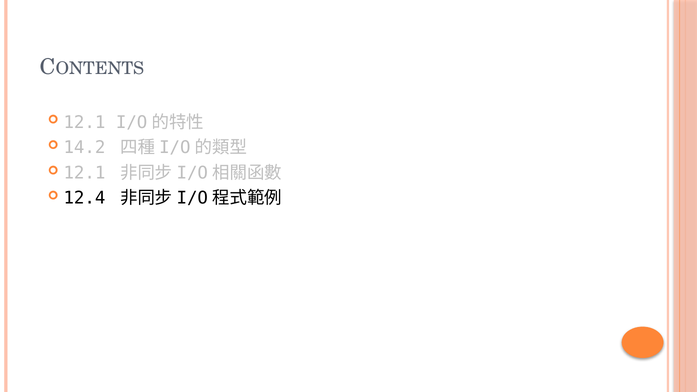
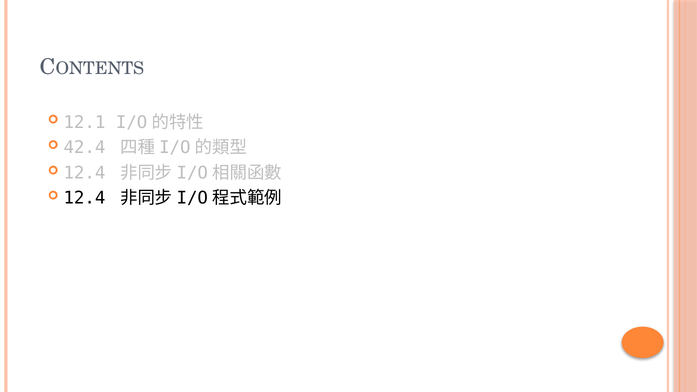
14.2: 14.2 -> 42.4 (84, 148)
12.1: 12.1 -> 12.4 (84, 173)
